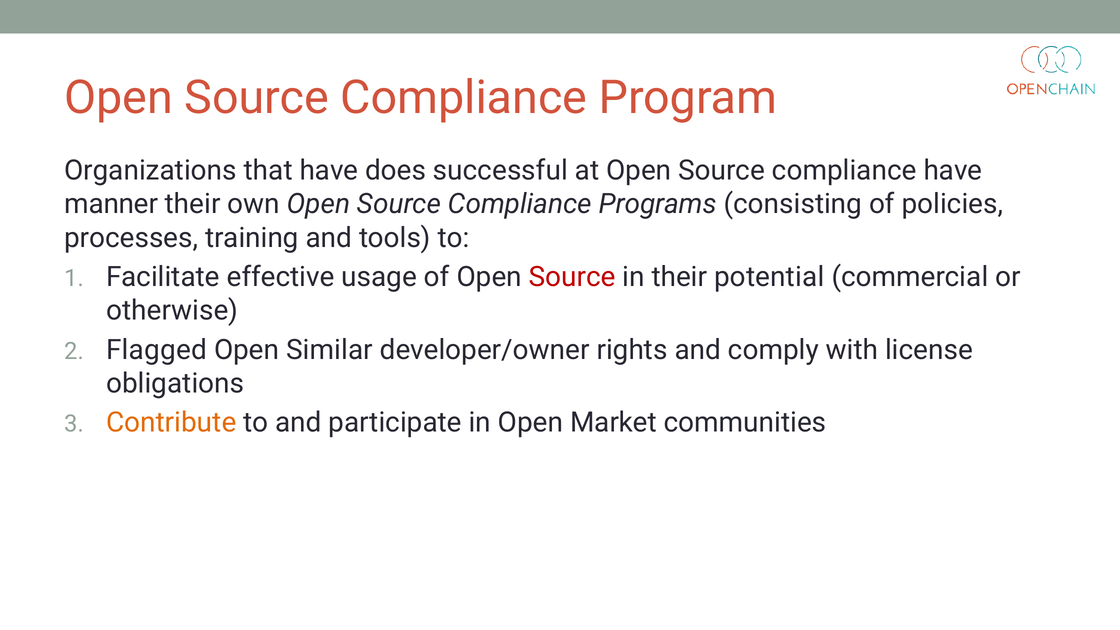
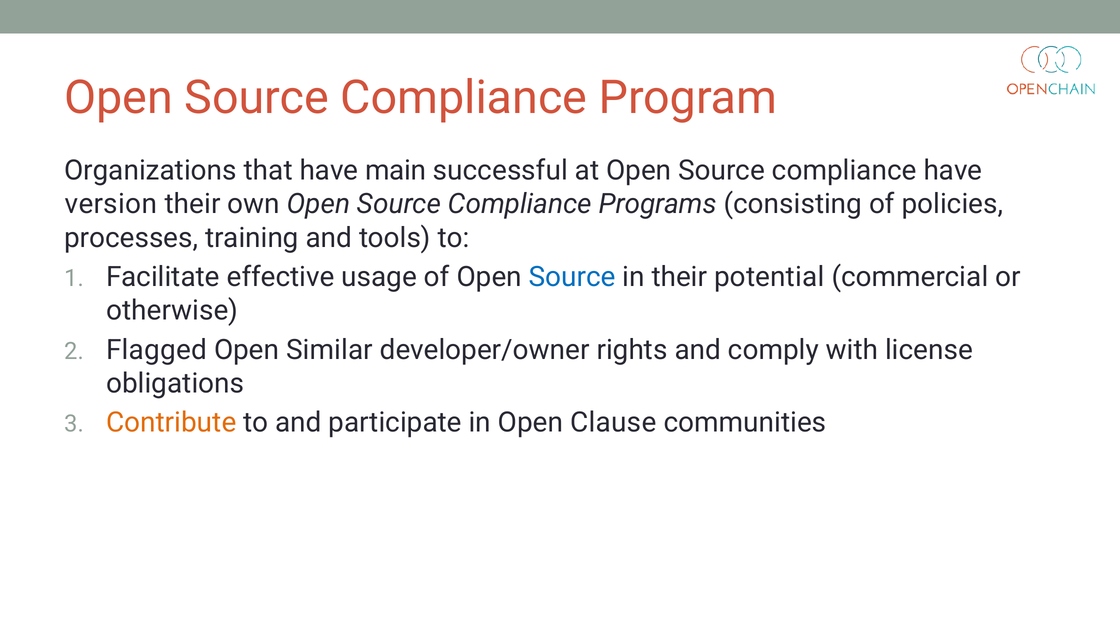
does: does -> main (396, 171)
manner: manner -> version (111, 204)
Source colour: red -> blue (572, 277)
Market: Market -> Clause (613, 423)
